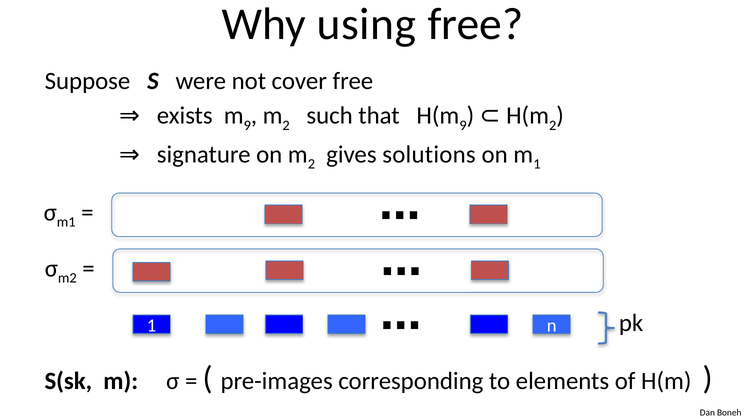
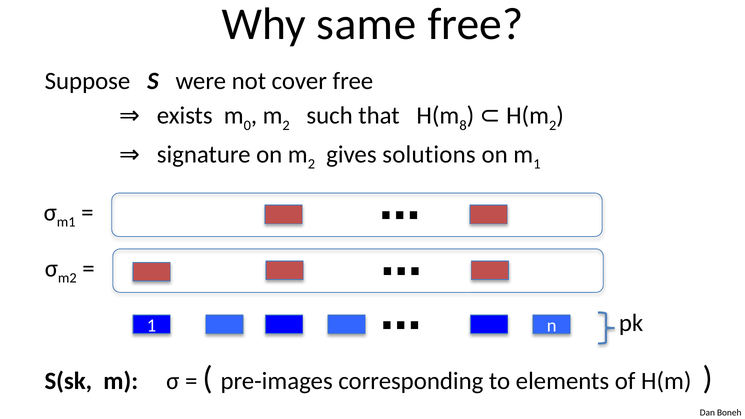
using: using -> same (366, 24)
m 9: 9 -> 0 (247, 125)
H(m 9: 9 -> 8 (463, 125)
